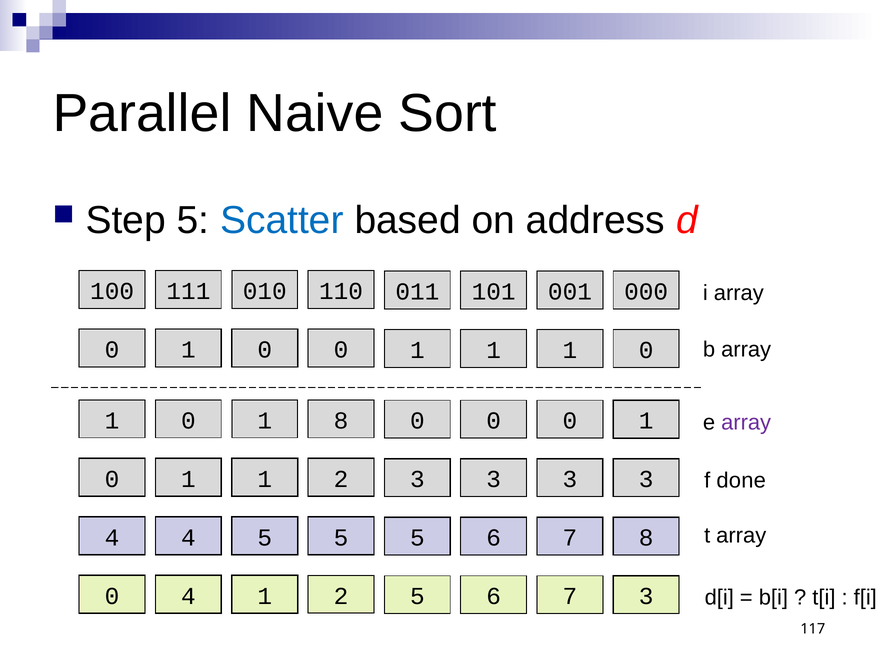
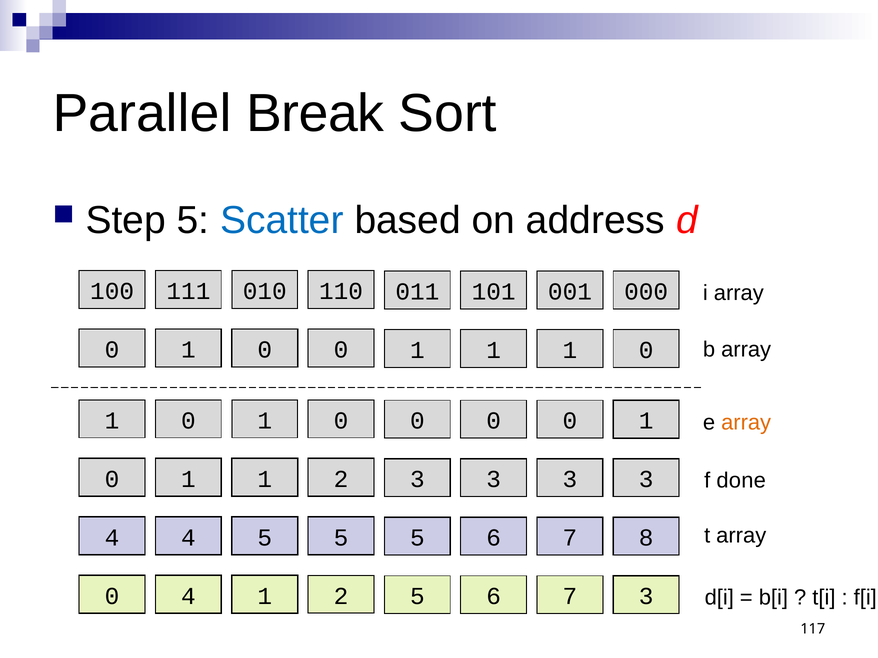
Naive: Naive -> Break (315, 113)
1 0 1 8: 8 -> 0 (341, 421)
array colour: purple -> orange (746, 423)
